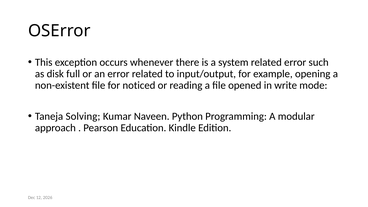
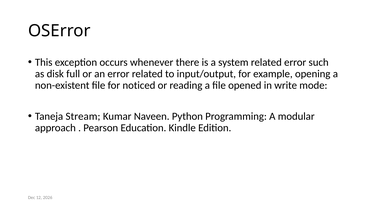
Solving: Solving -> Stream (83, 116)
